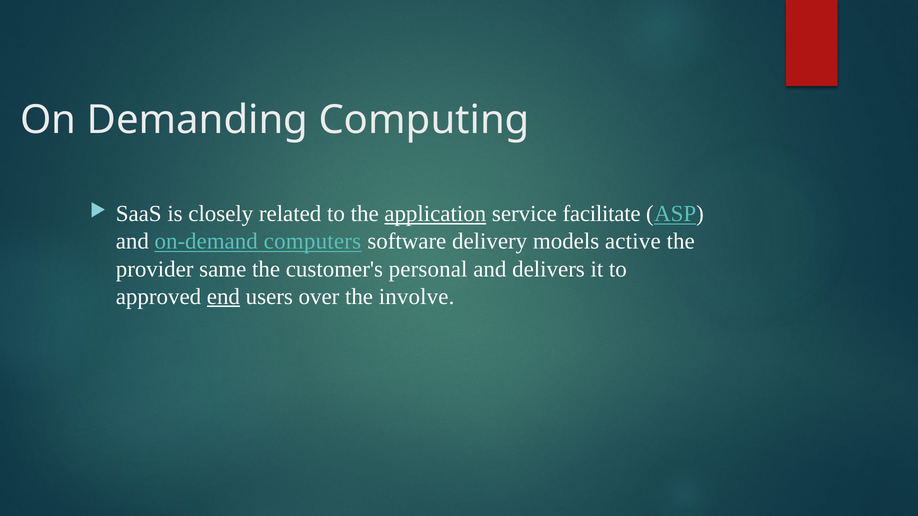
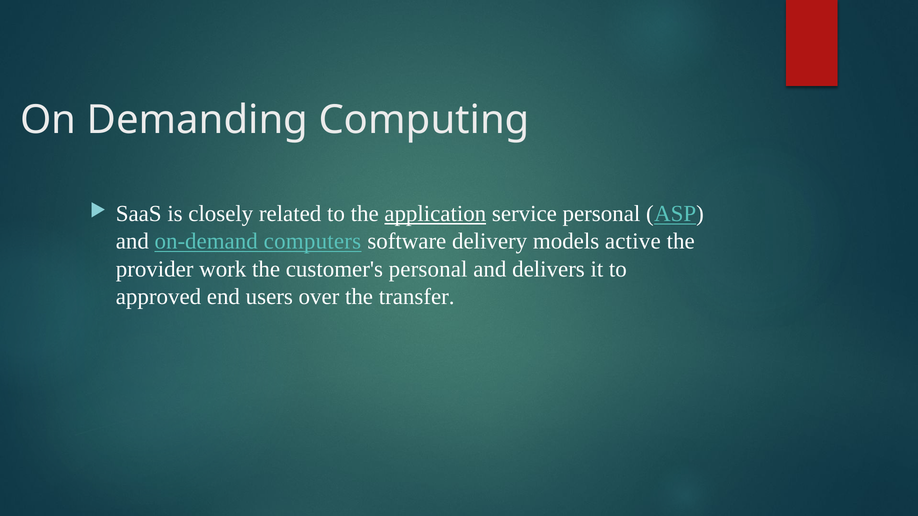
service facilitate: facilitate -> personal (601, 214)
same: same -> work (223, 269)
end underline: present -> none (223, 297)
involve: involve -> transfer (417, 297)
